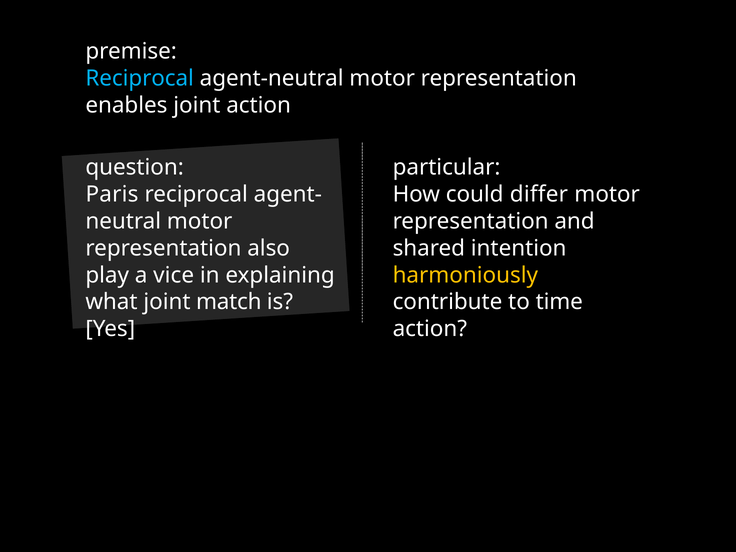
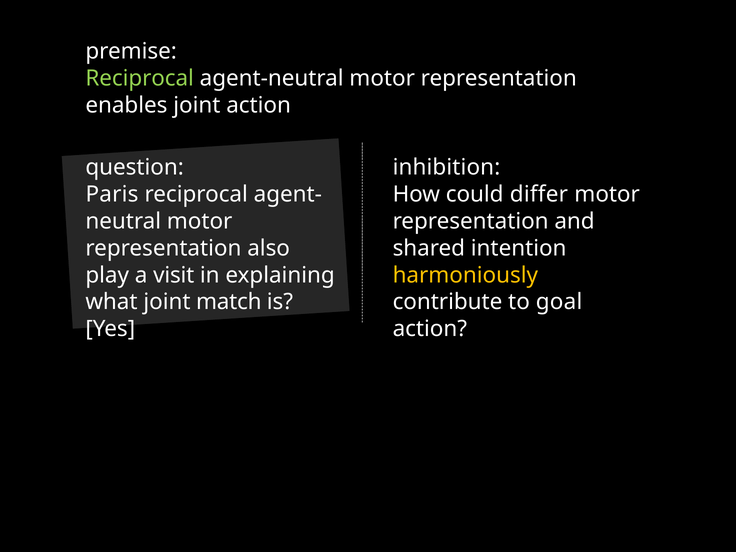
Reciprocal colour: light blue -> light green (140, 78)
particular: particular -> inhibition (446, 167)
vice: vice -> visit (174, 275)
time: time -> goal (559, 302)
